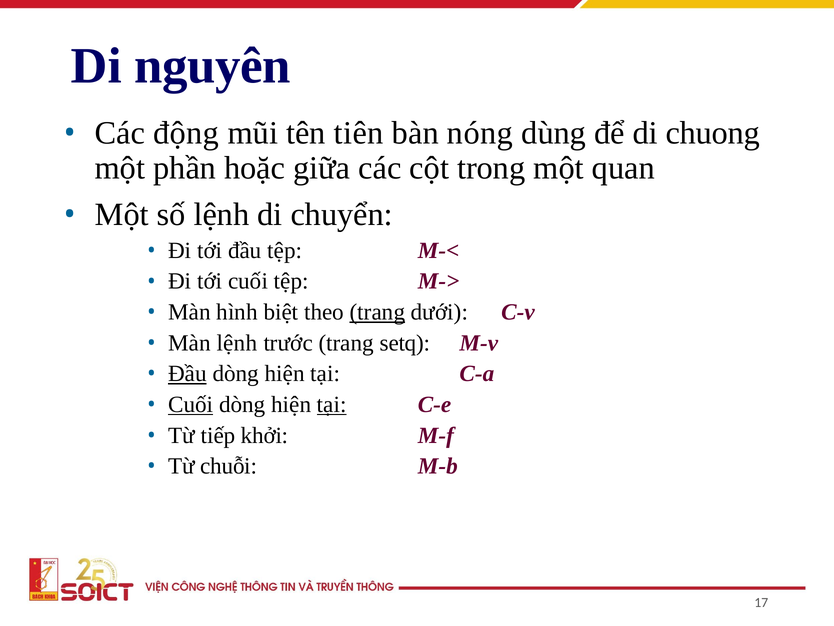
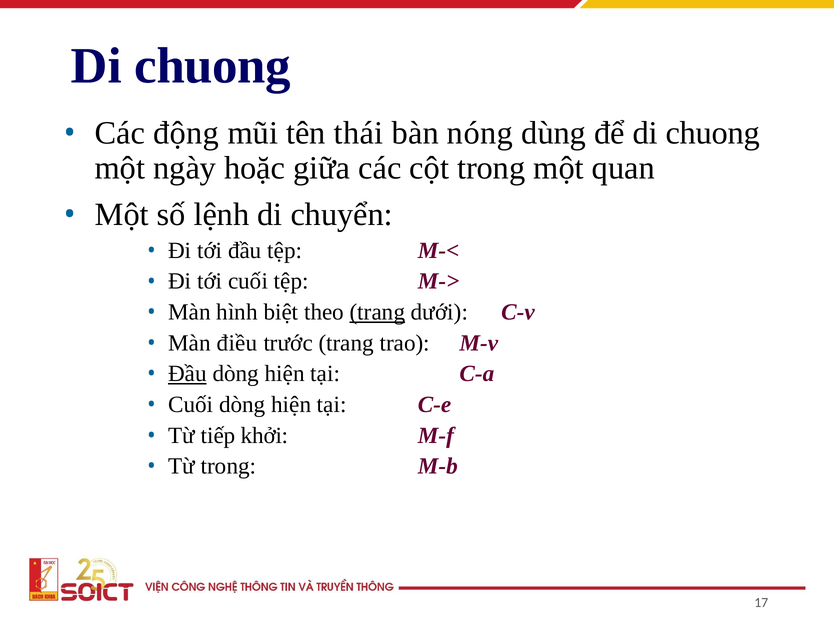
nguyên: nguyên -> chuong (213, 66)
tiên: tiên -> thái (359, 133)
phần: phần -> ngày (185, 168)
Màn lệnh: lệnh -> điều (237, 343)
setq: setq -> trao (405, 343)
Cuối underline: present -> none (191, 404)
tại underline: present -> none (332, 404)
Từ chuỗi: chuỗi -> trong (229, 466)
